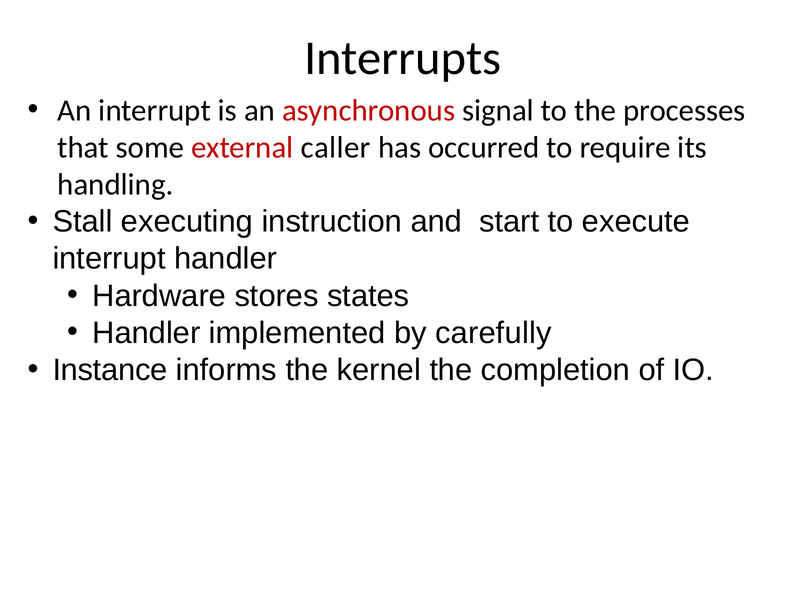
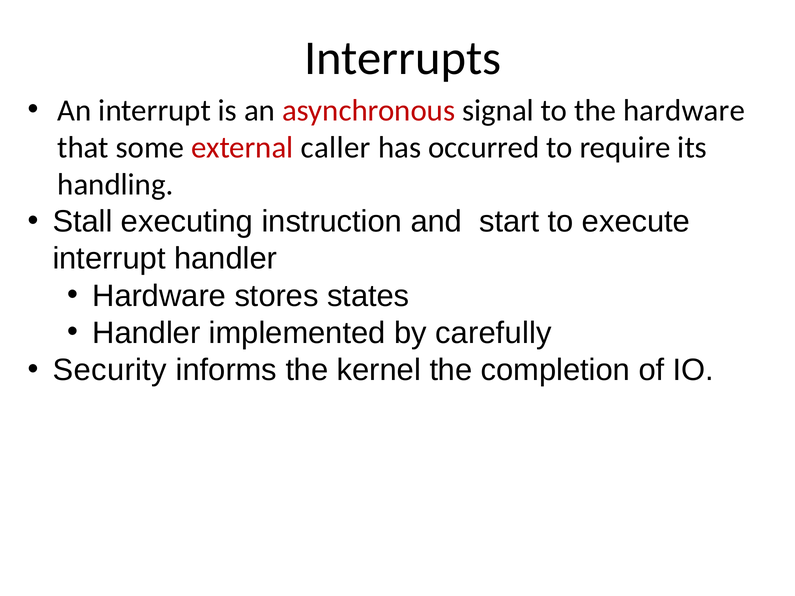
the processes: processes -> hardware (684, 110)
Instance: Instance -> Security (110, 370)
